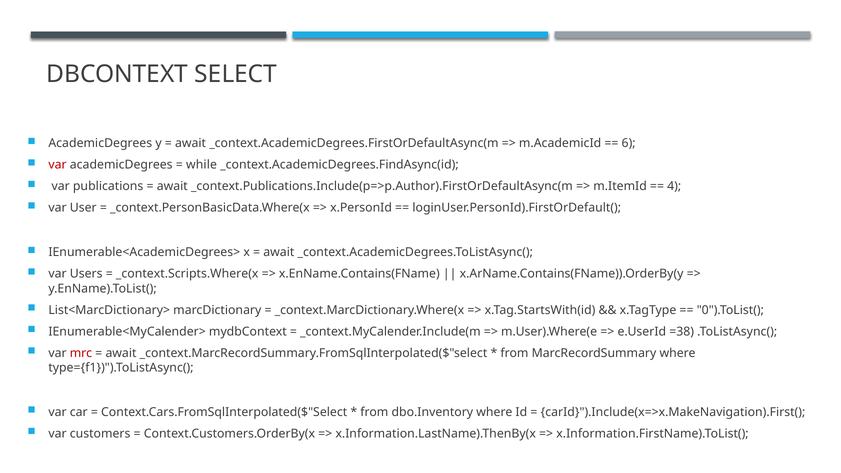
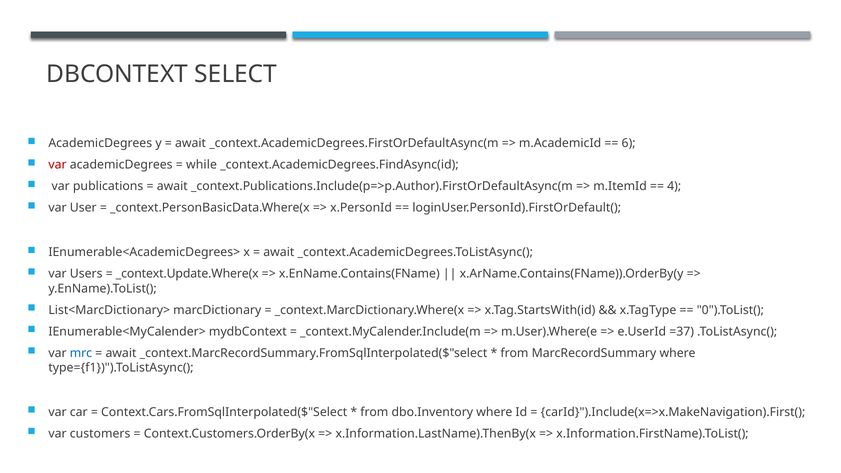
_context.Scripts.Where(x: _context.Scripts.Where(x -> _context.Update.Where(x (187, 274)
=38: =38 -> =37 (682, 332)
mrc colour: red -> blue (81, 353)
